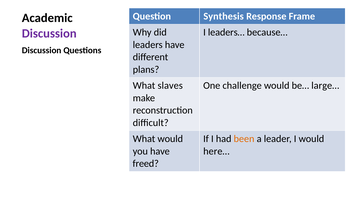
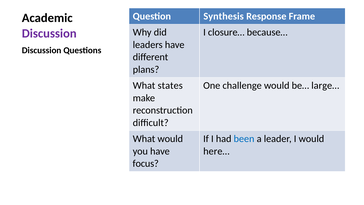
leaders…: leaders… -> closure… (226, 32)
slaves: slaves -> states (170, 85)
been colour: orange -> blue (244, 139)
freed: freed -> focus (146, 163)
